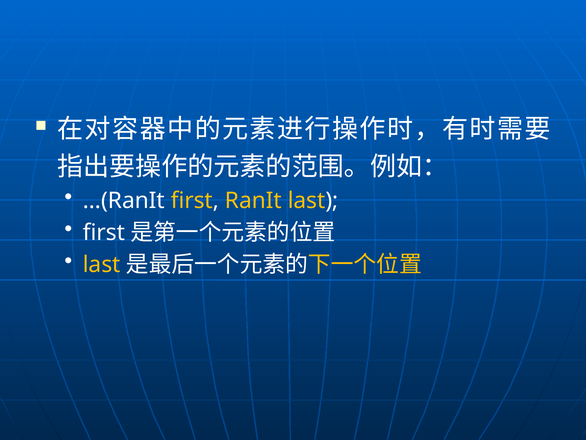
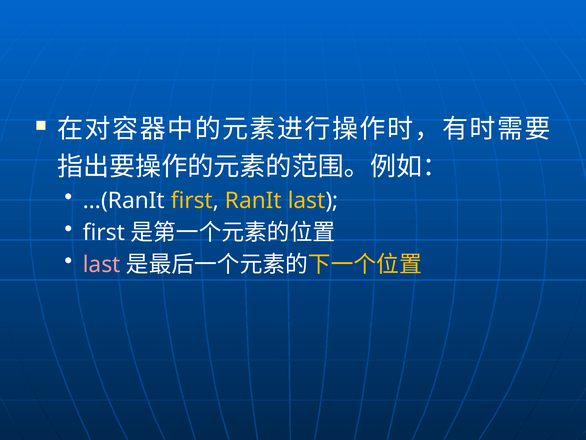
last colour: yellow -> pink (102, 264)
